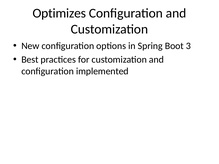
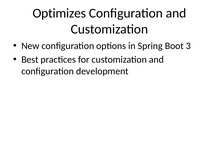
implemented: implemented -> development (102, 71)
